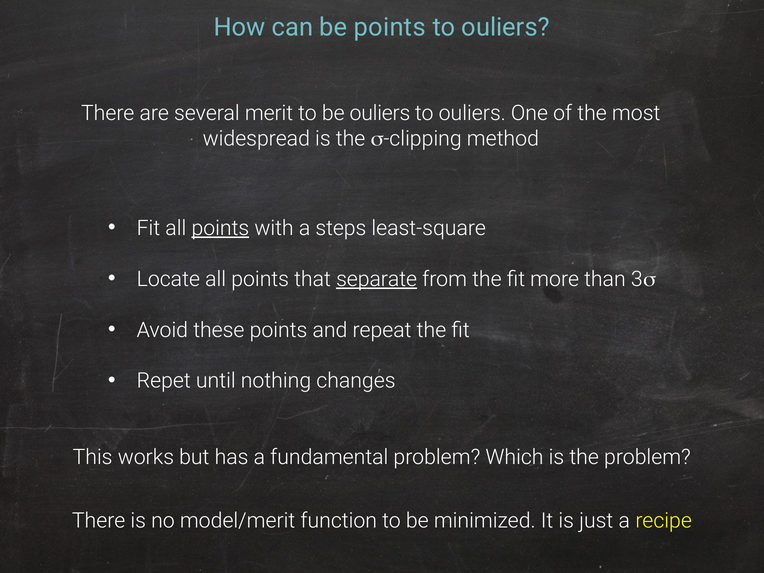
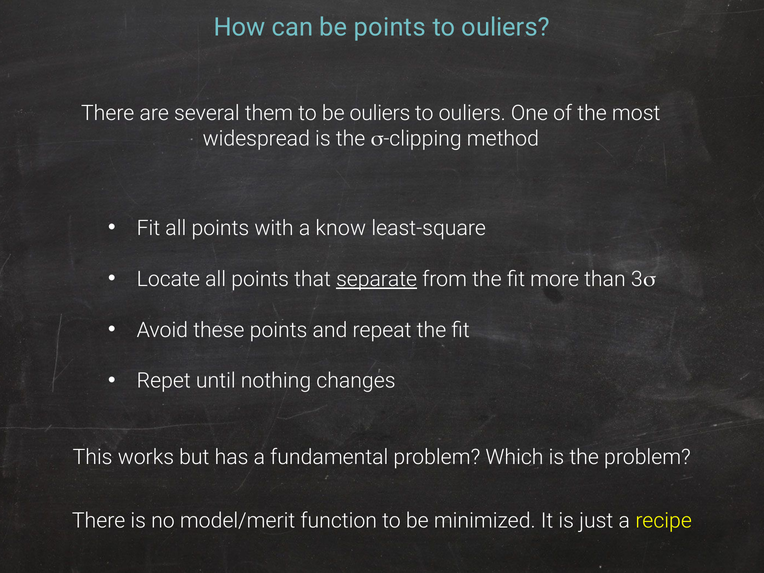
merit: merit -> them (269, 113)
points underline: present -> none (220, 228)
steps: steps -> know (341, 228)
